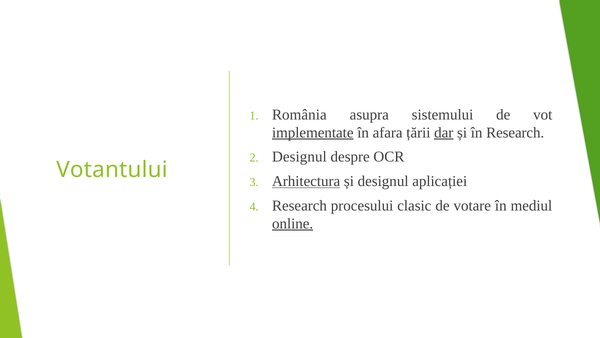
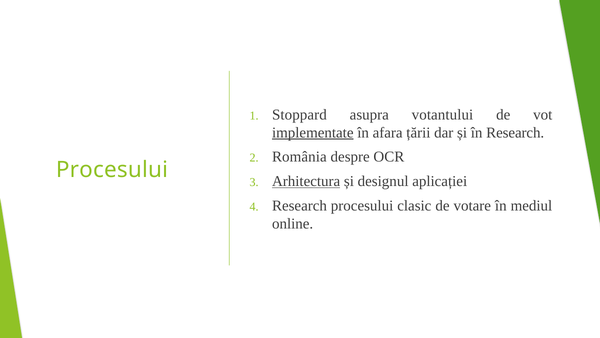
România: România -> Stoppard (299, 115)
sistemului: sistemului -> votantului (442, 115)
dar underline: present -> none (444, 133)
Designul: Designul -> România (299, 157)
Votantului: Votantului -> Procesului (112, 169)
online underline: present -> none (293, 223)
